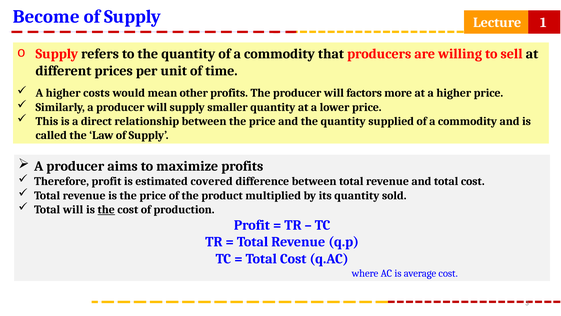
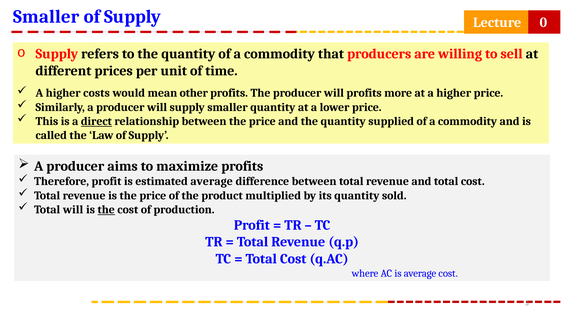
Become: Become -> Smaller (46, 17)
1: 1 -> 0 (543, 23)
will factors: factors -> profits (364, 93)
direct underline: none -> present (96, 121)
estimated covered: covered -> average (212, 181)
